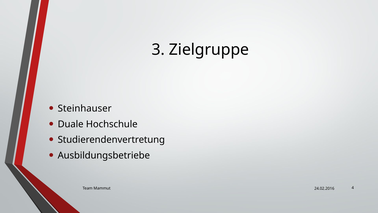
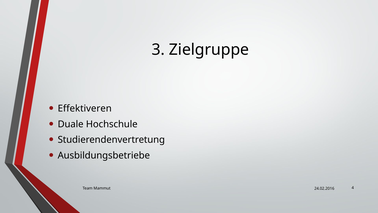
Steinhauser: Steinhauser -> Effektiveren (85, 108)
